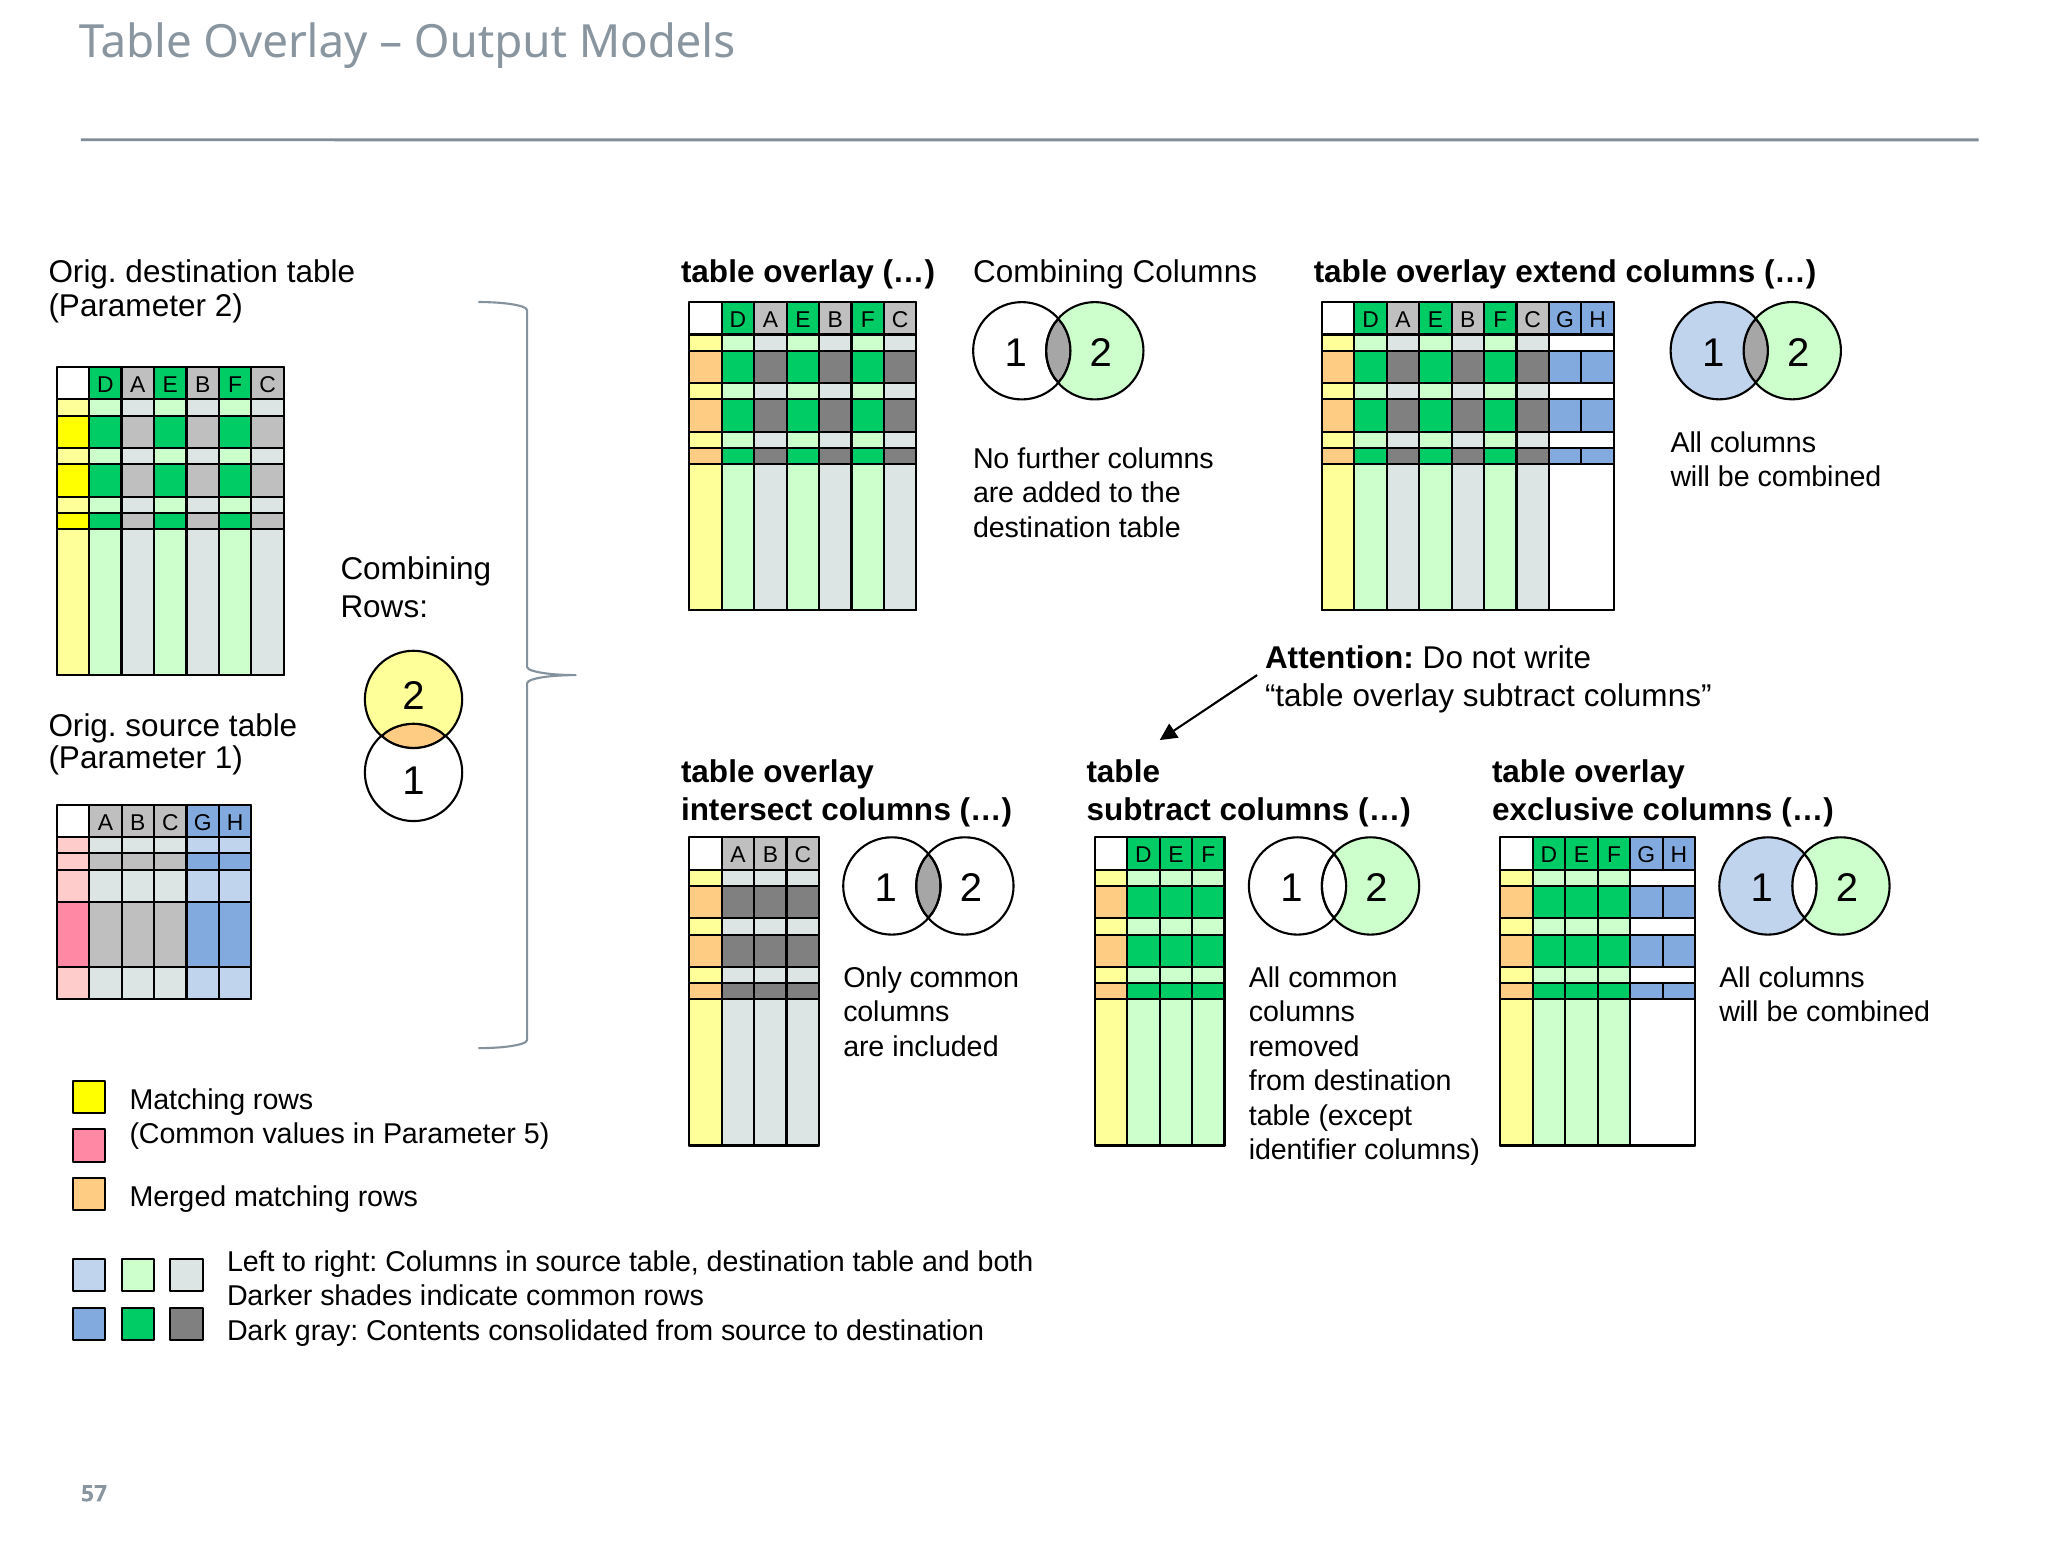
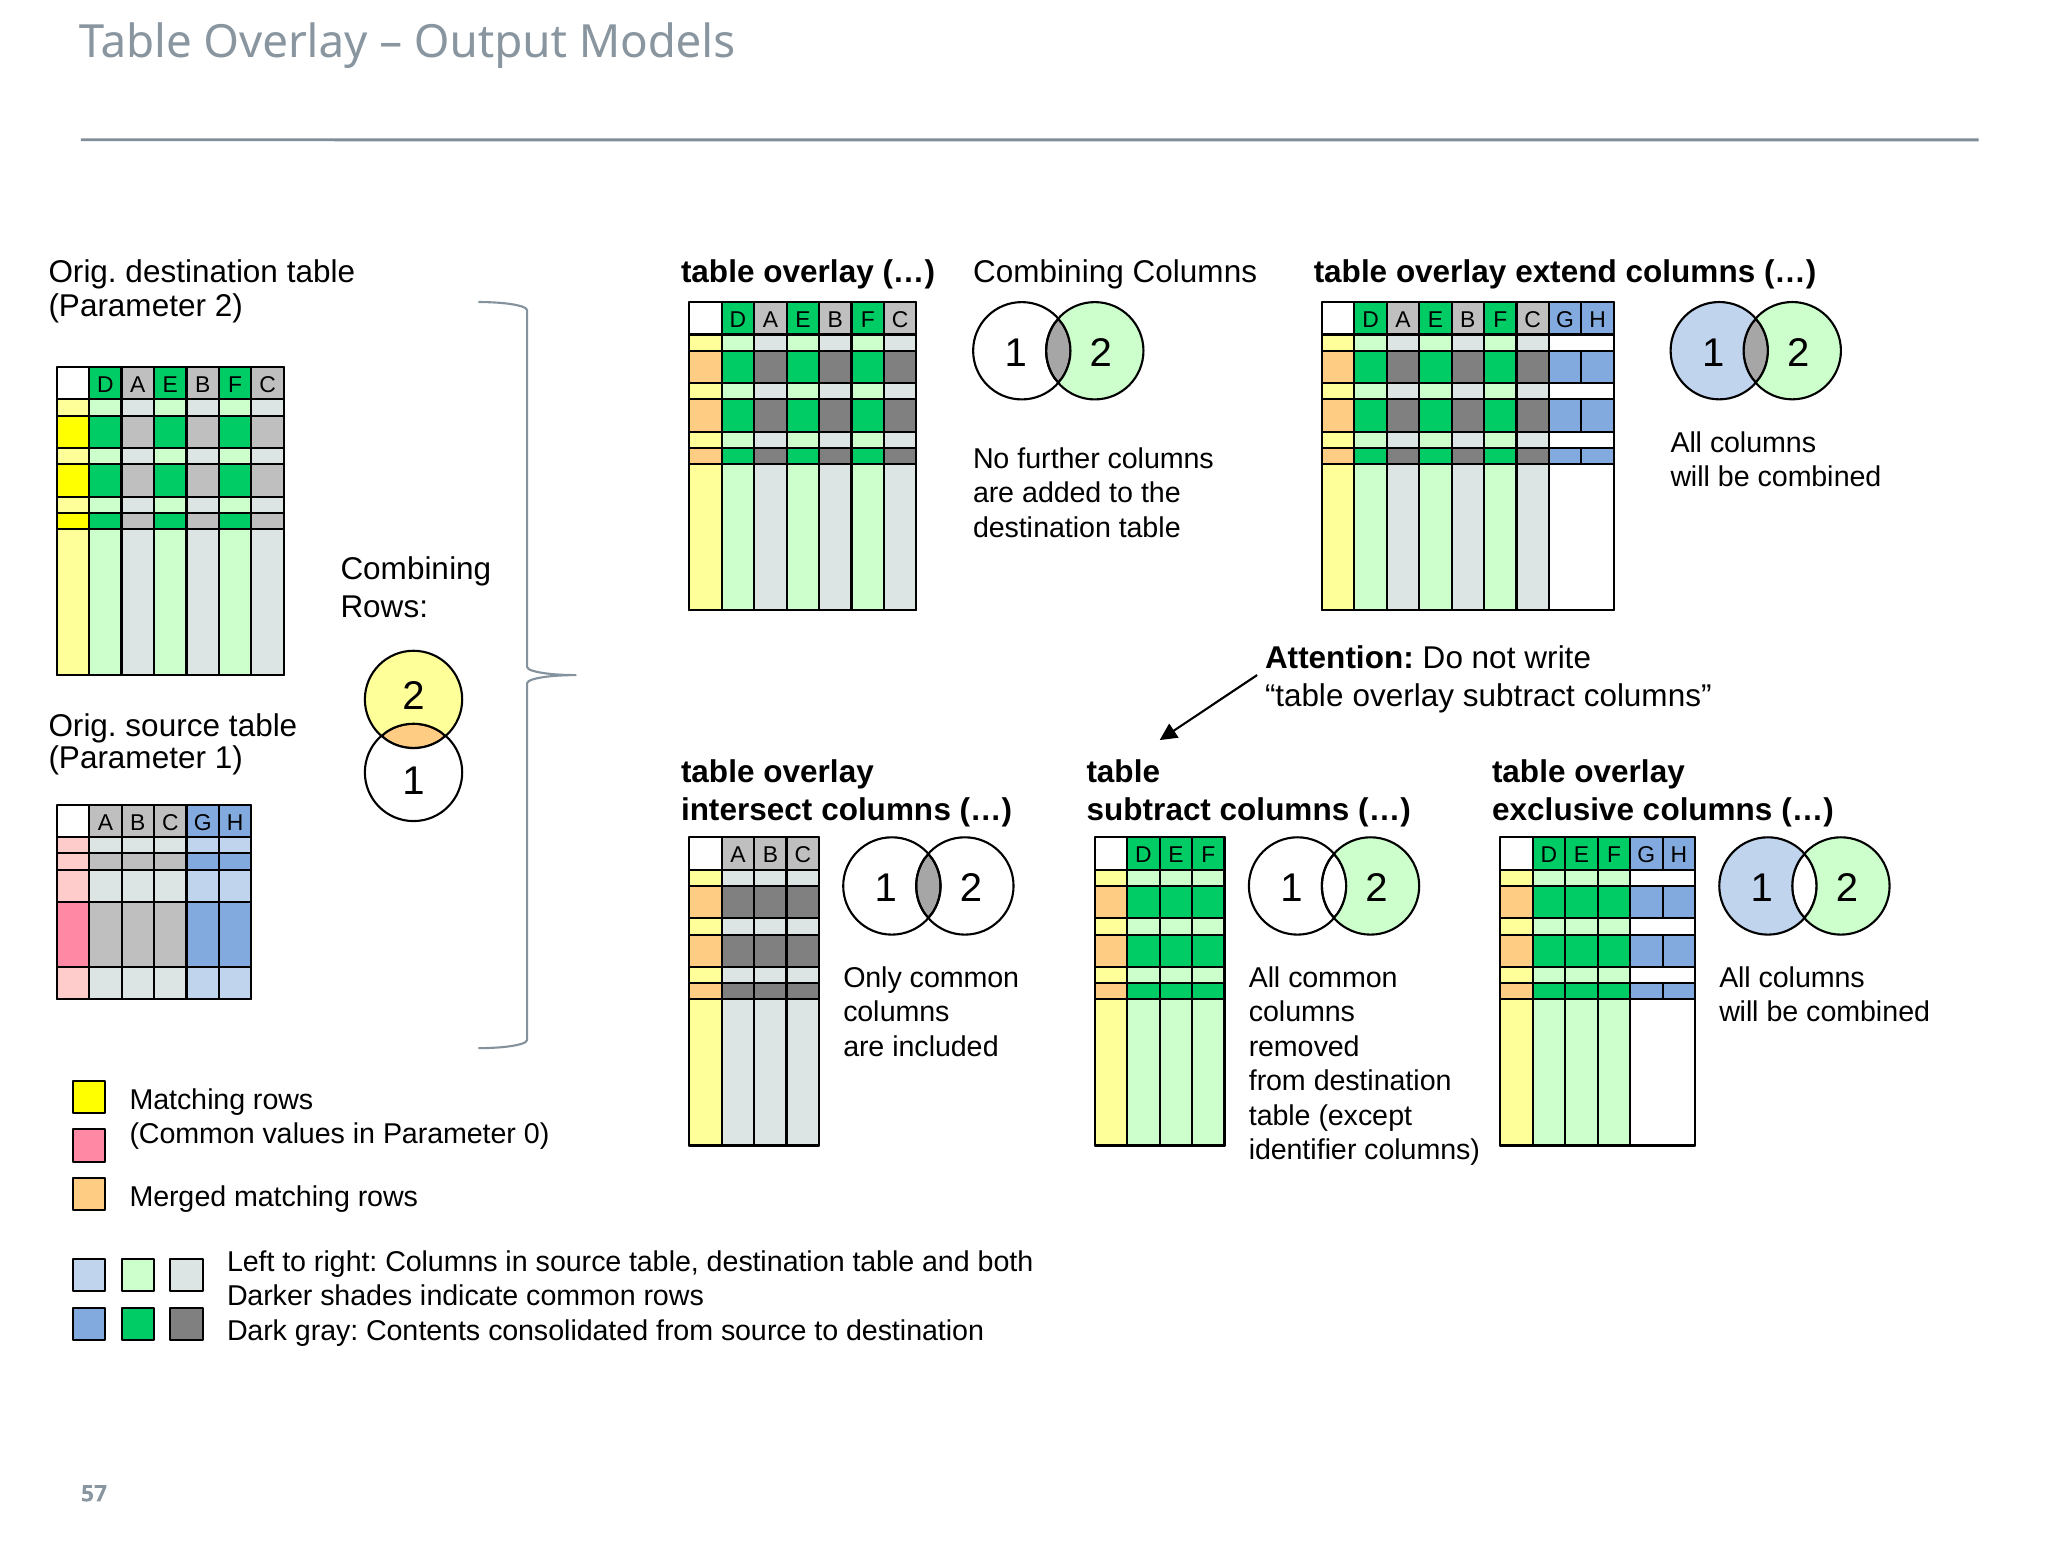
5: 5 -> 0 (537, 1134)
